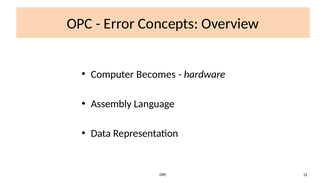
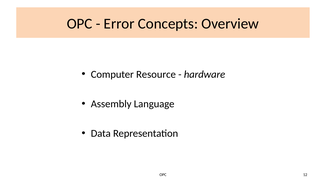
Becomes: Becomes -> Resource (156, 74)
